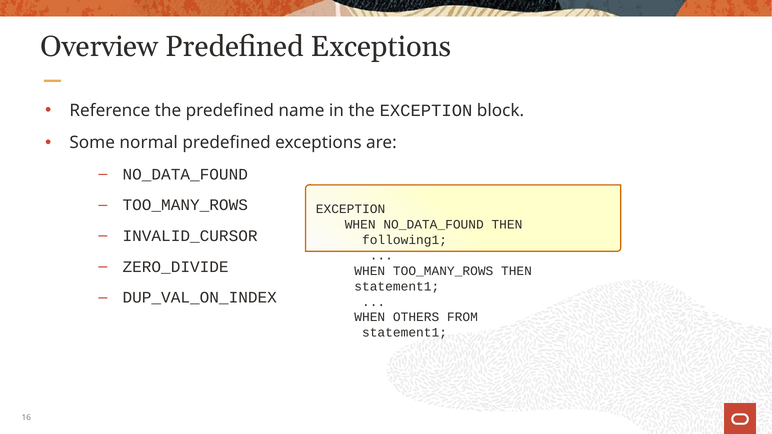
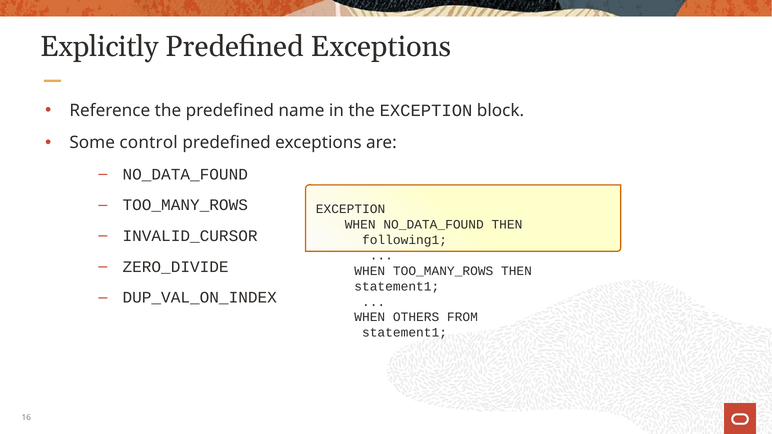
Overview: Overview -> Explicitly (99, 46)
normal: normal -> control (149, 143)
